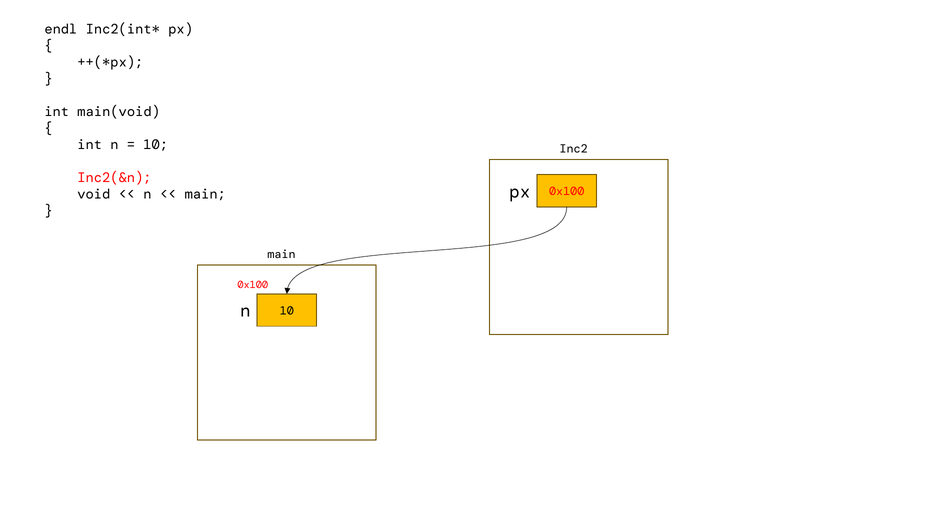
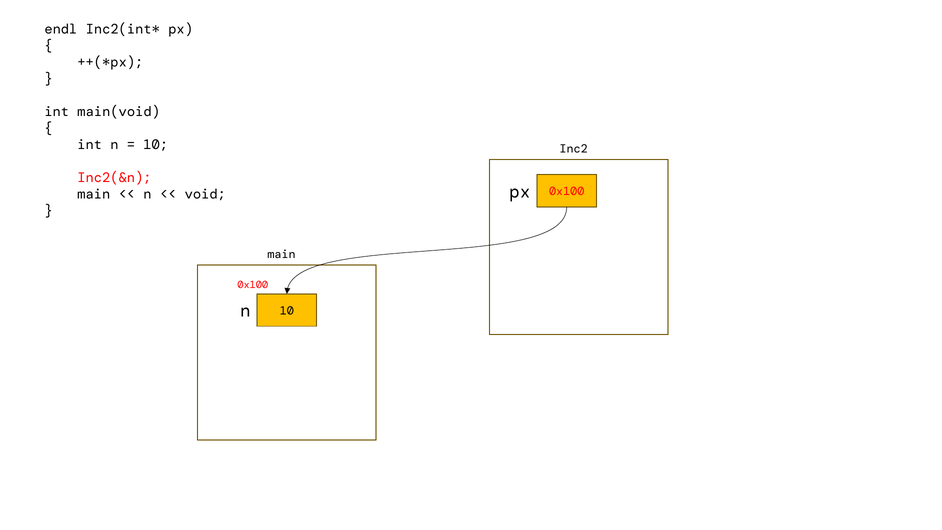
void: void -> main (94, 194)
main: main -> void (205, 194)
